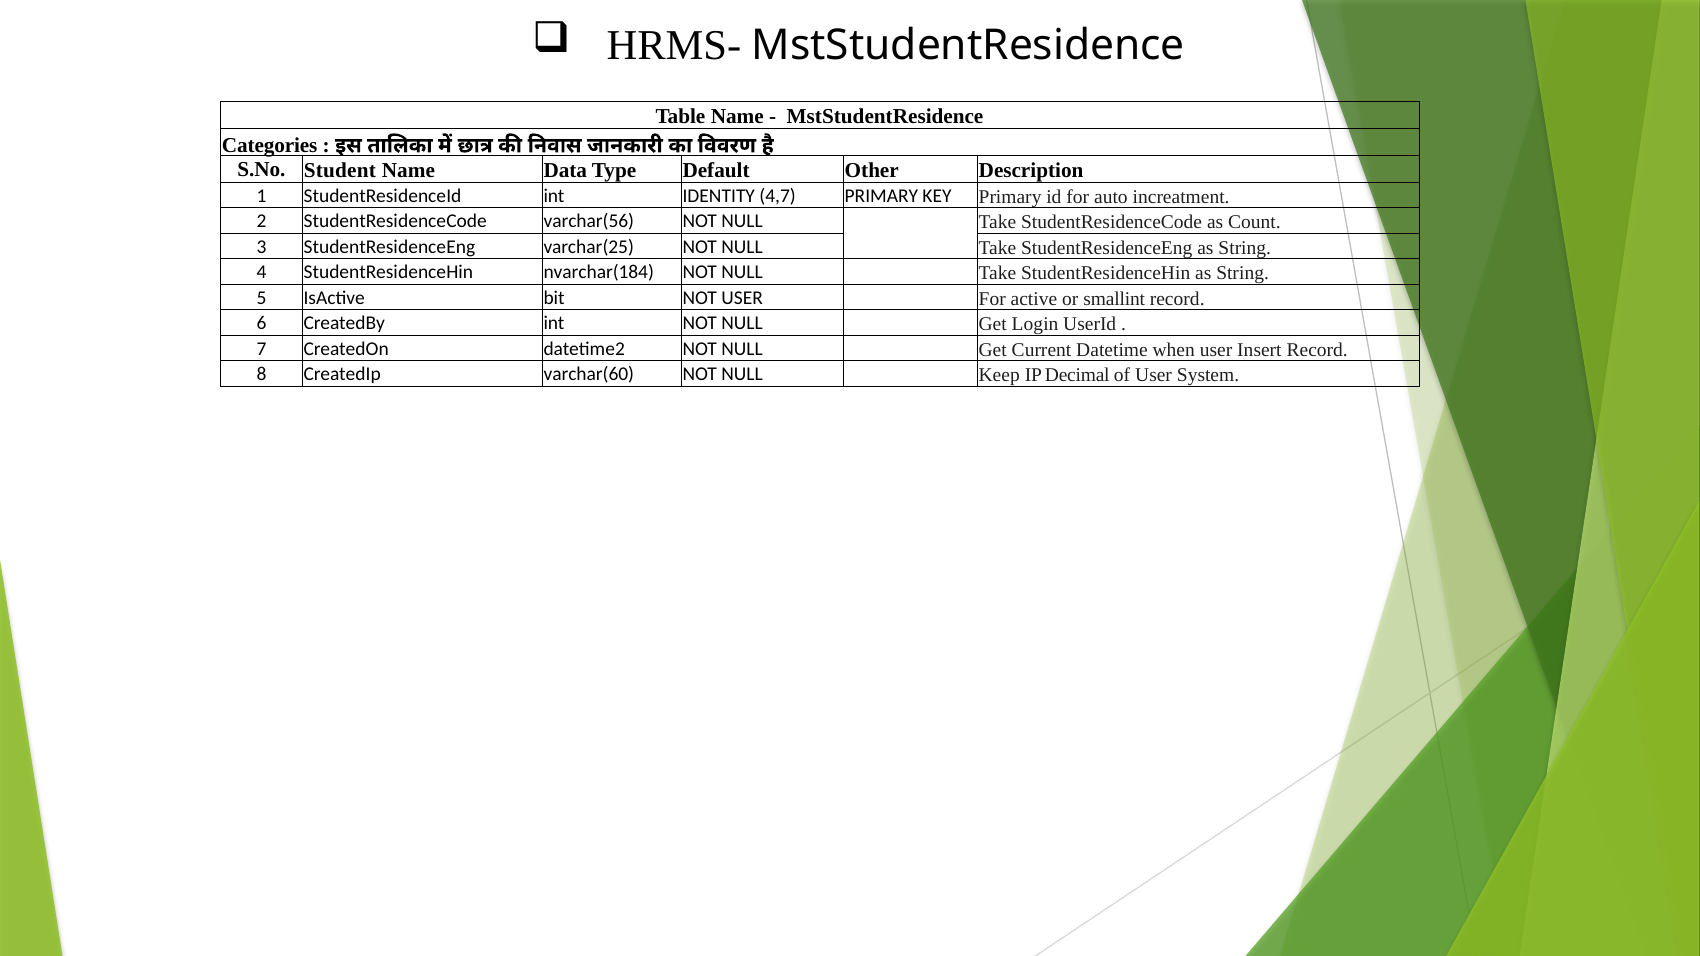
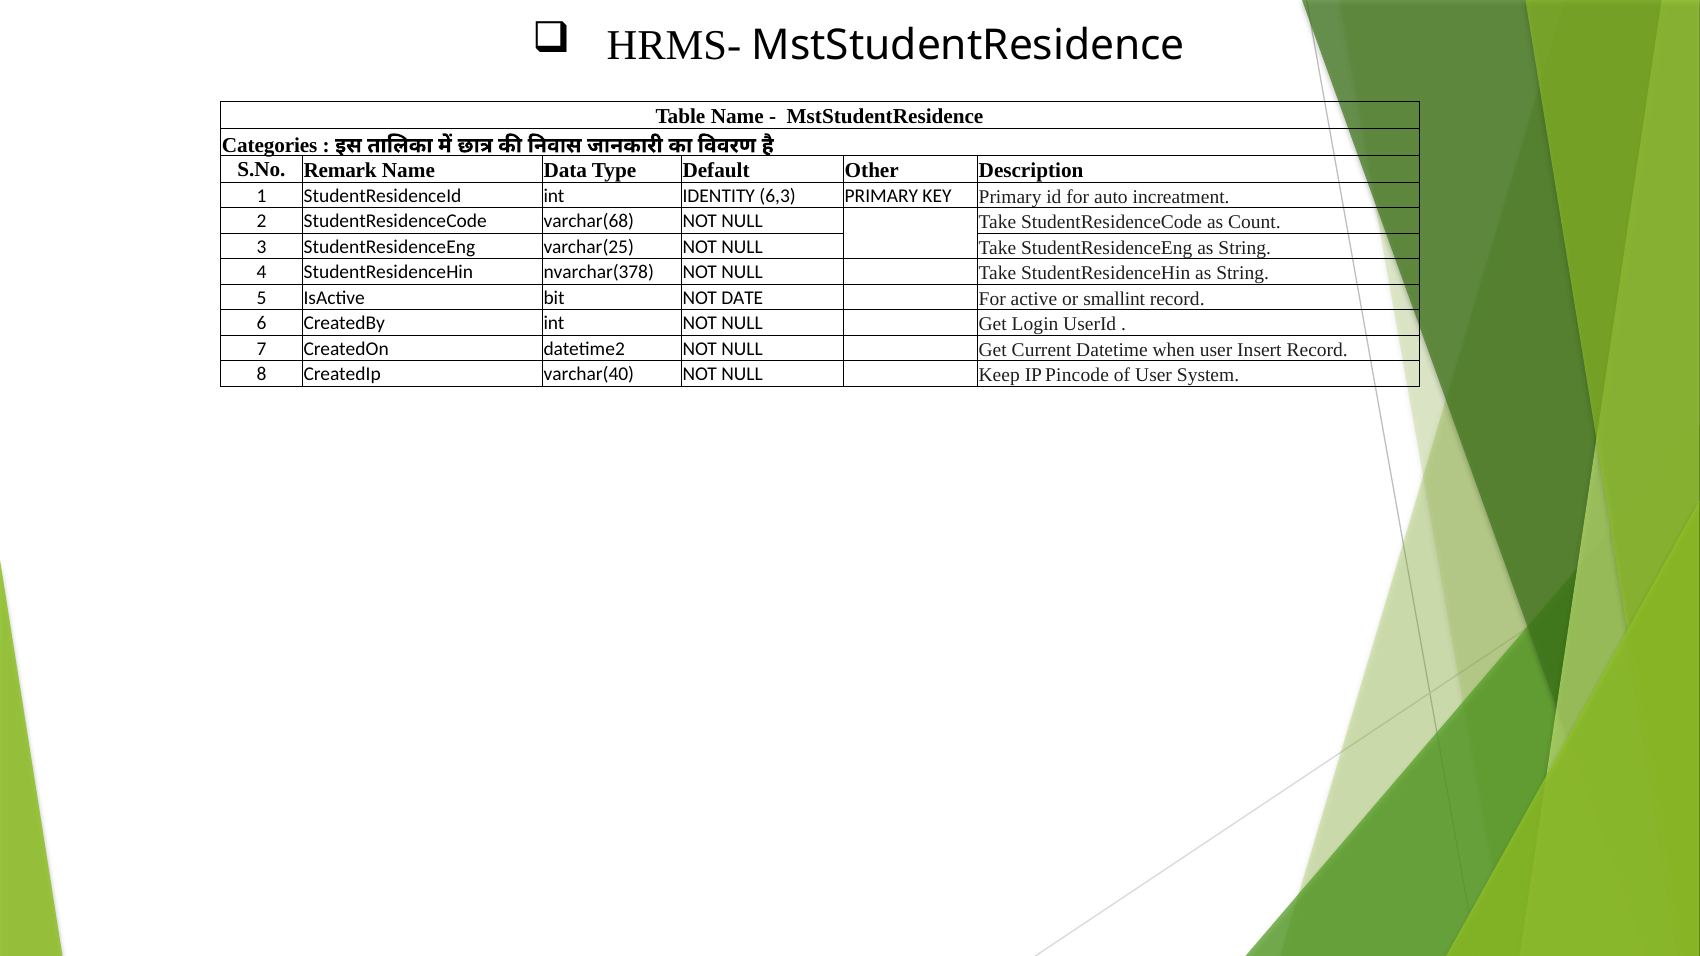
Student: Student -> Remark (340, 170)
4,7: 4,7 -> 6,3 (778, 196)
varchar(56: varchar(56 -> varchar(68 (589, 221)
nvarchar(184: nvarchar(184 -> nvarchar(378 (599, 272)
NOT USER: USER -> DATE (742, 298)
varchar(60: varchar(60 -> varchar(40 (589, 374)
Decimal: Decimal -> Pincode (1077, 375)
